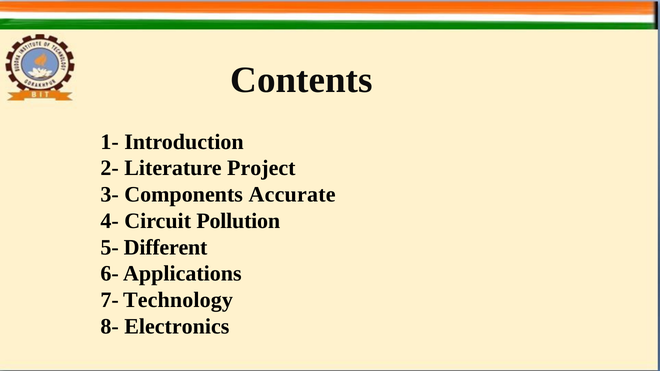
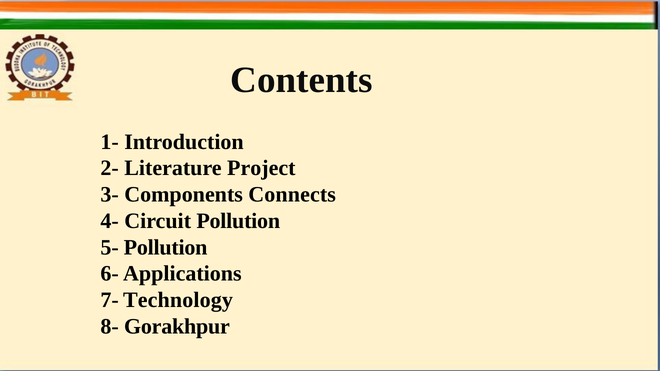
Accurate: Accurate -> Connects (292, 195)
5- Different: Different -> Pollution (166, 247)
Electronics: Electronics -> Gorakhpur (177, 327)
